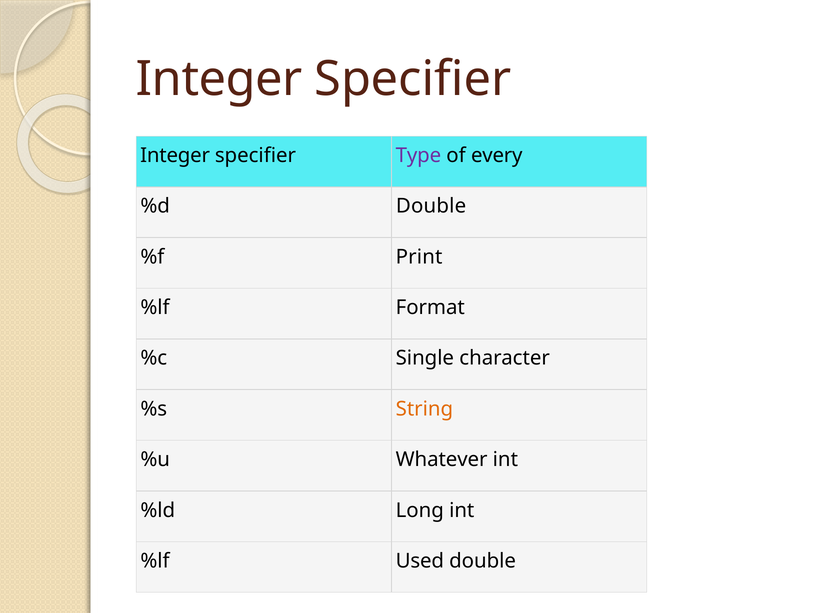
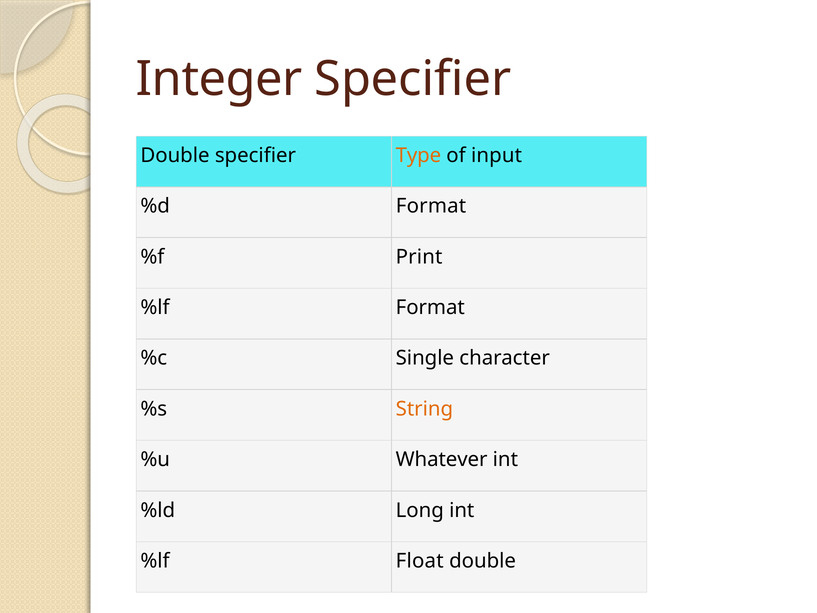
Integer: Integer -> Double (175, 155)
Type colour: purple -> orange (418, 155)
every: every -> input (497, 155)
%d Double: Double -> Format (431, 206)
Used: Used -> Float (420, 561)
